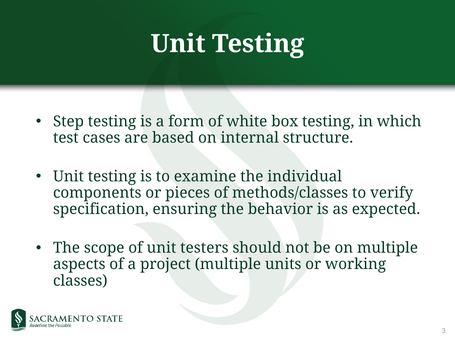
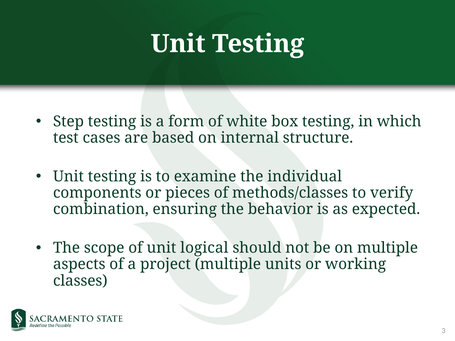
specification: specification -> combination (101, 209)
testers: testers -> logical (204, 248)
